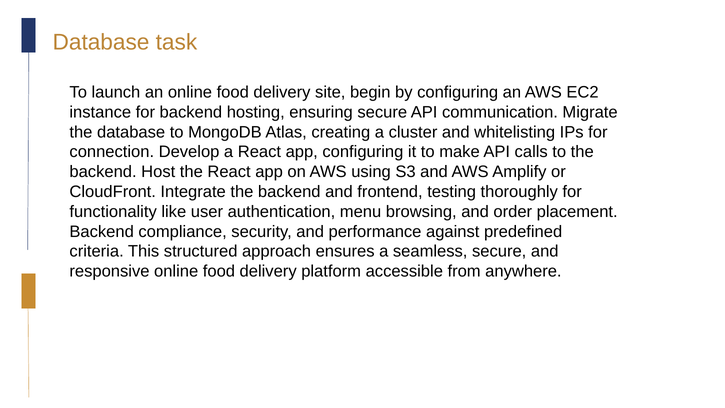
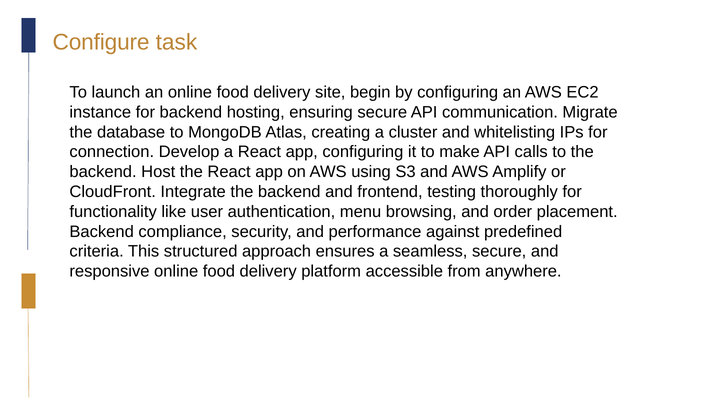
Database: Database -> Configure (101, 42)
